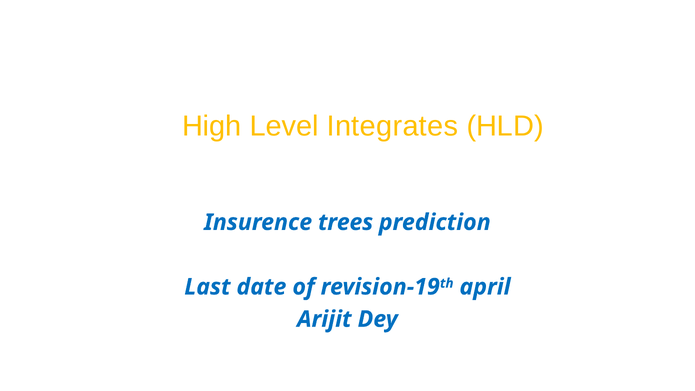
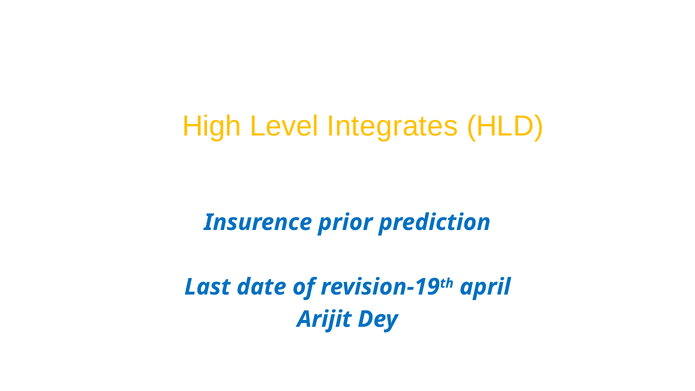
trees: trees -> prior (345, 222)
